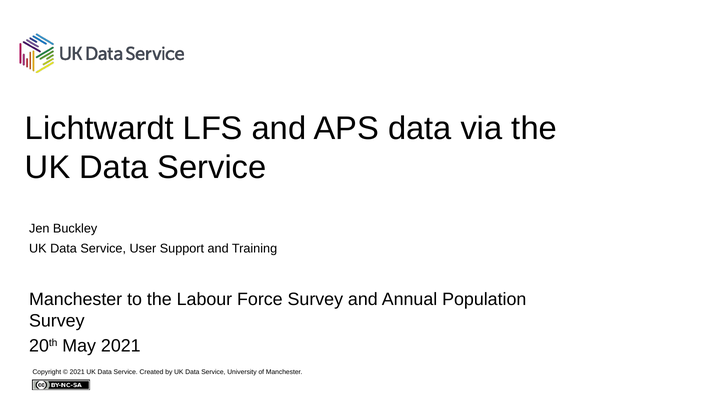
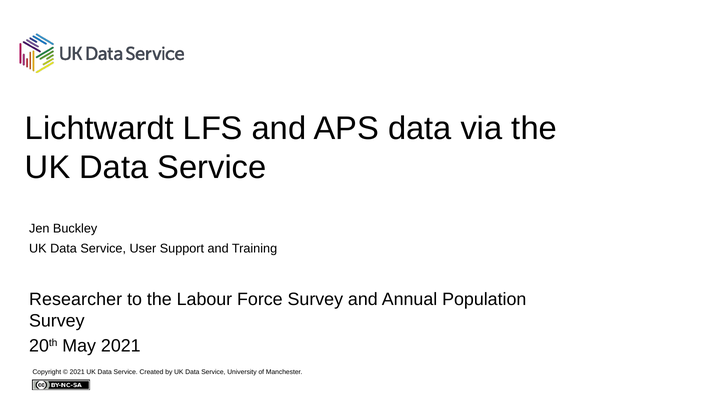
Manchester: Manchester -> Researcher (76, 299)
